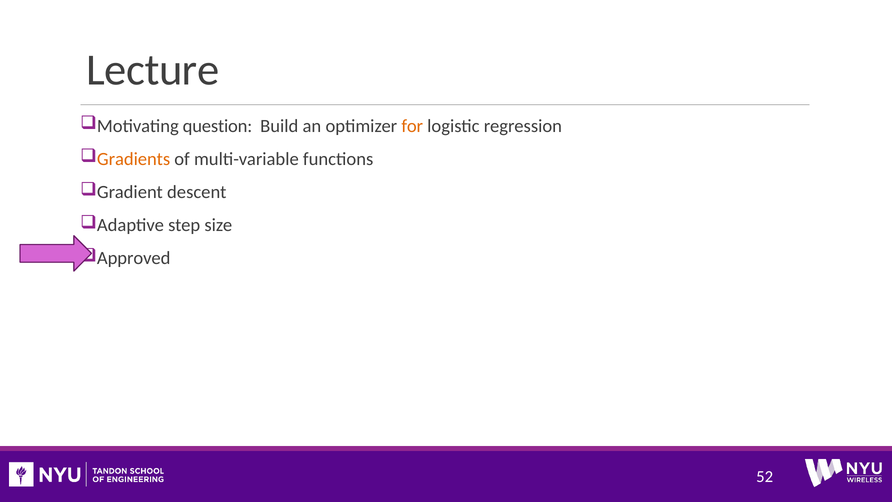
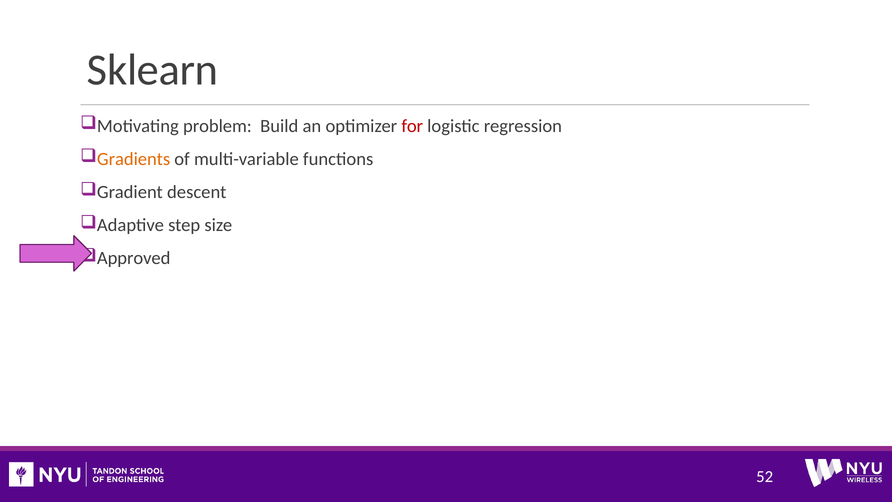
Lecture: Lecture -> Sklearn (153, 70)
question: question -> problem (217, 126)
for colour: orange -> red (412, 126)
